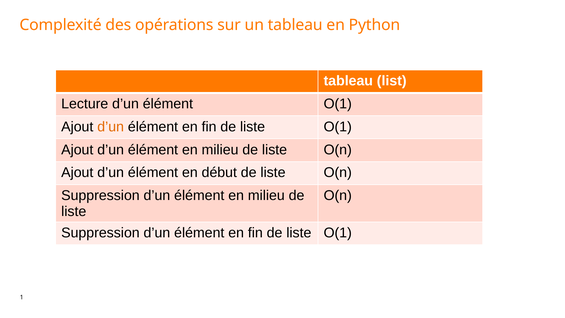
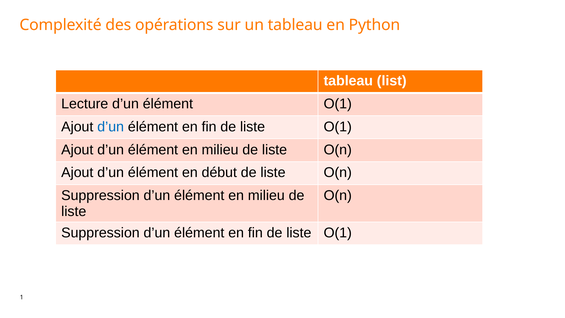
d’un colour: orange -> blue (111, 127)
